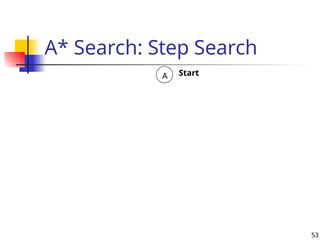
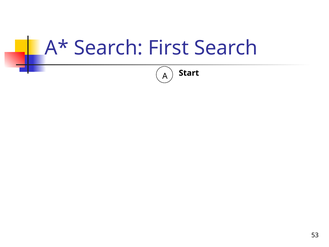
Step: Step -> First (168, 48)
